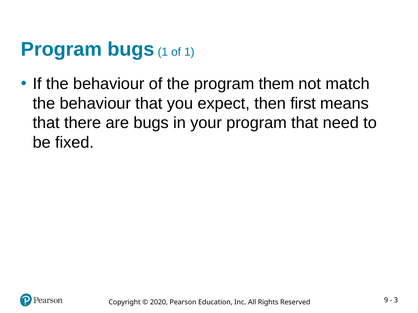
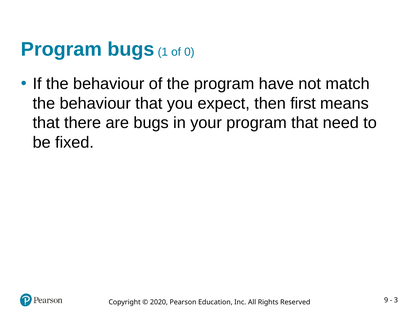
of 1: 1 -> 0 (189, 52)
them: them -> have (276, 84)
